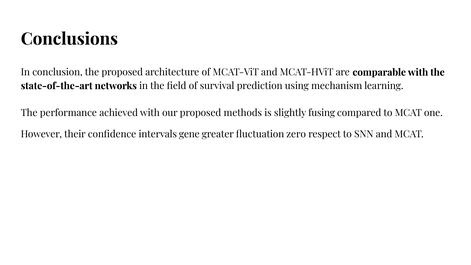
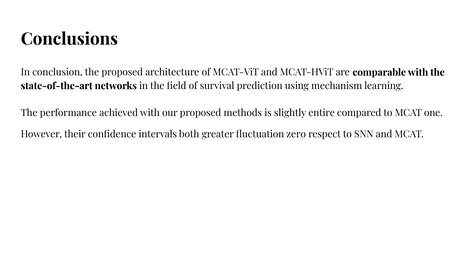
fusing: fusing -> entire (322, 113)
gene: gene -> both (189, 134)
